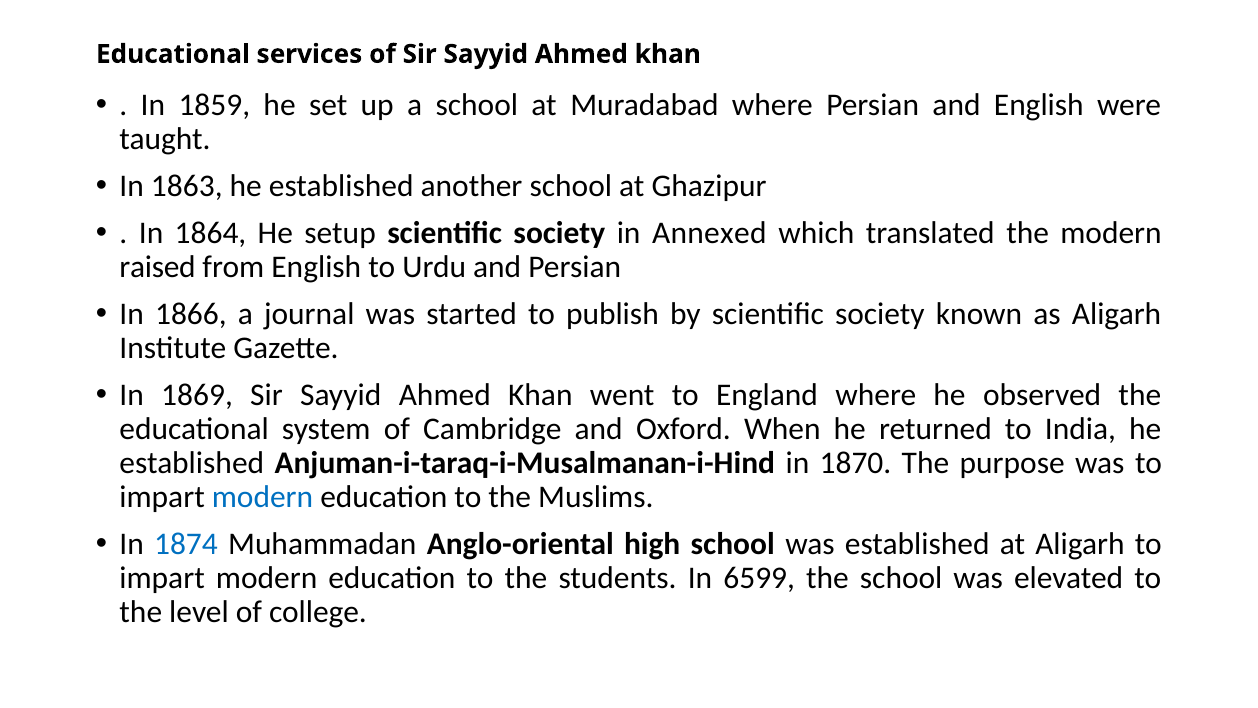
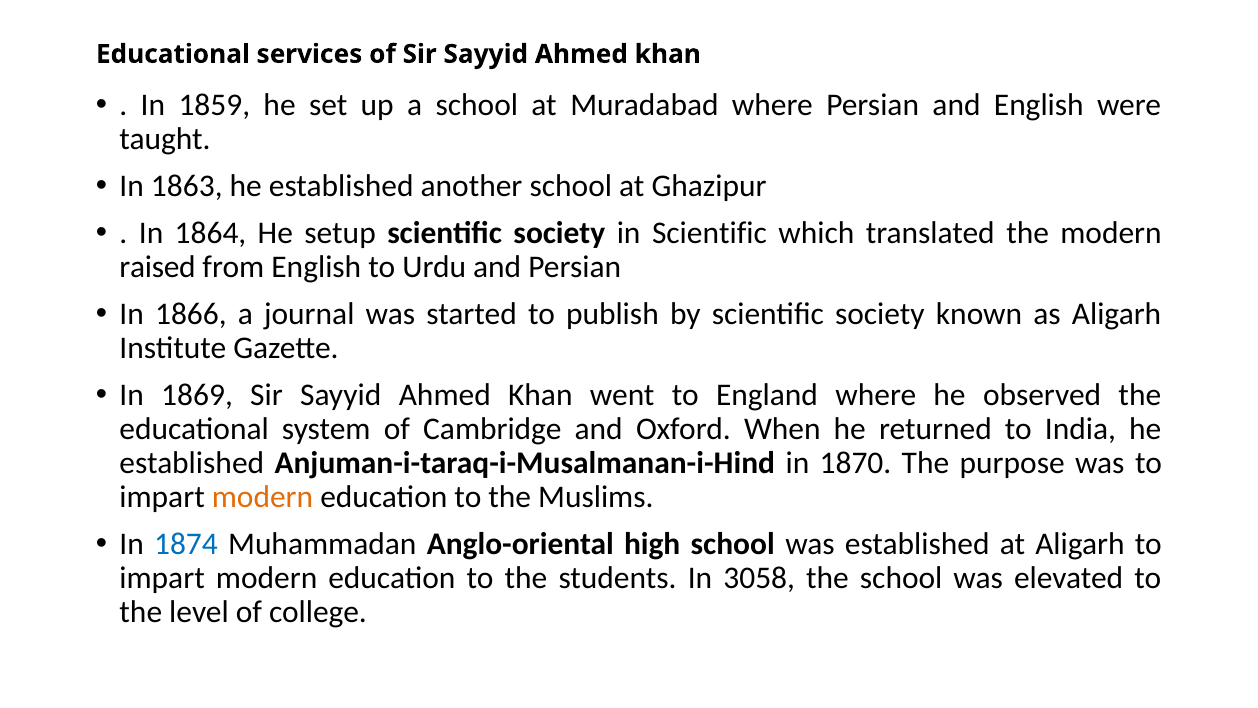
in Annexed: Annexed -> Scientific (709, 233)
modern colour: blue -> orange (263, 497)
6599: 6599 -> 3058 (759, 578)
